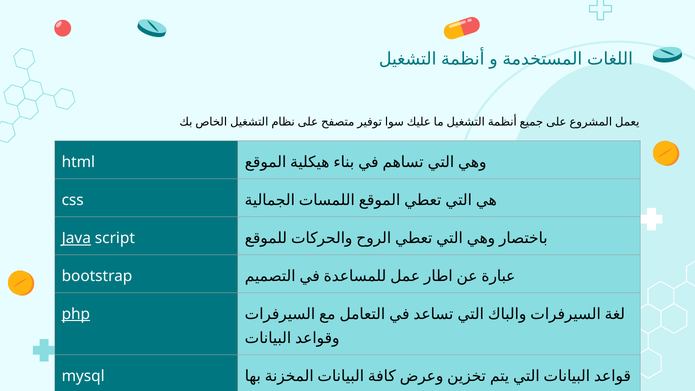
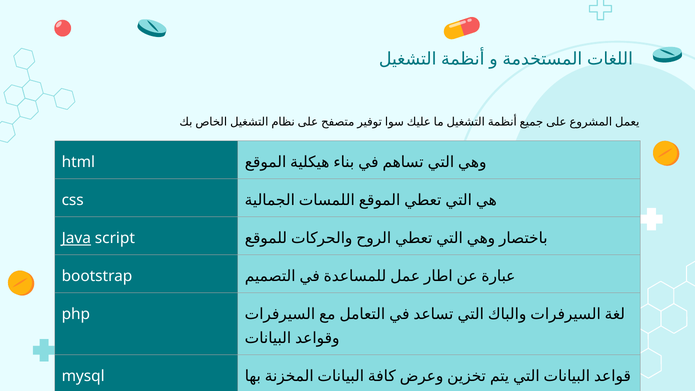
php underline: present -> none (76, 314)
